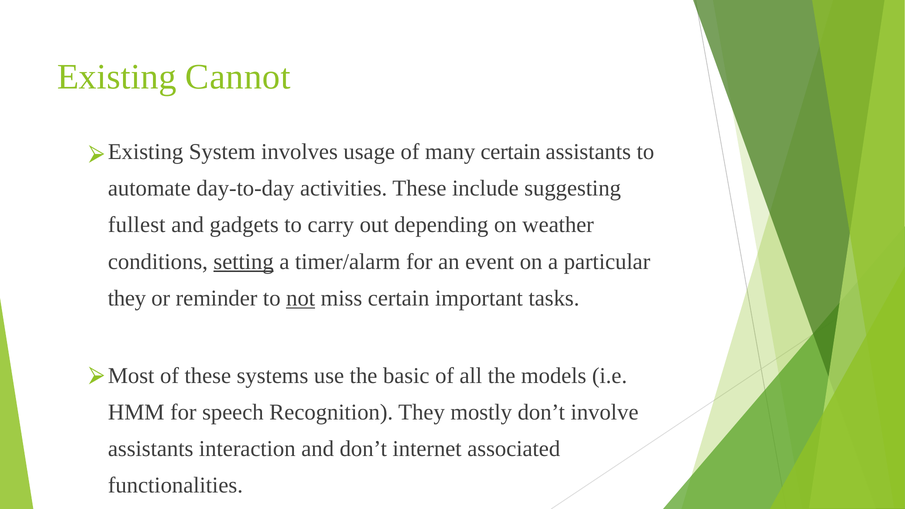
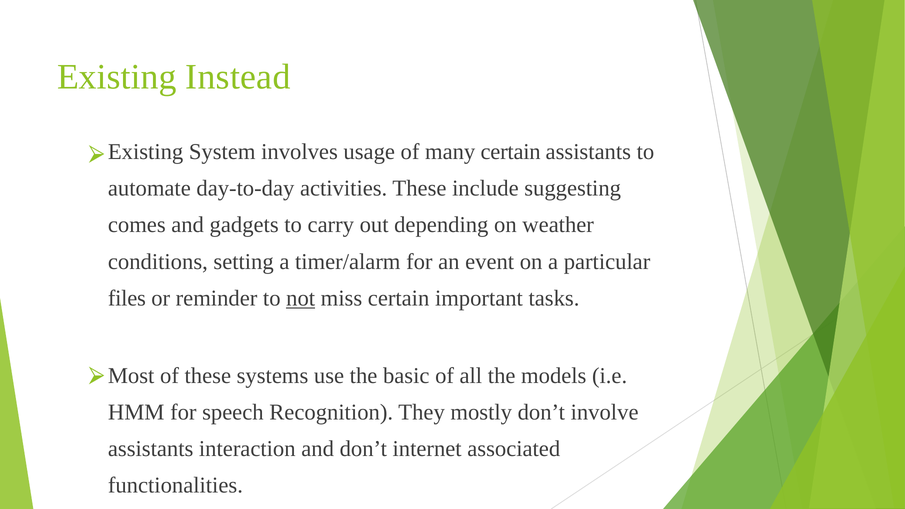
Cannot: Cannot -> Instead (238, 77)
fullest: fullest -> comes (137, 225)
setting underline: present -> none (244, 262)
they: they -> files (127, 298)
